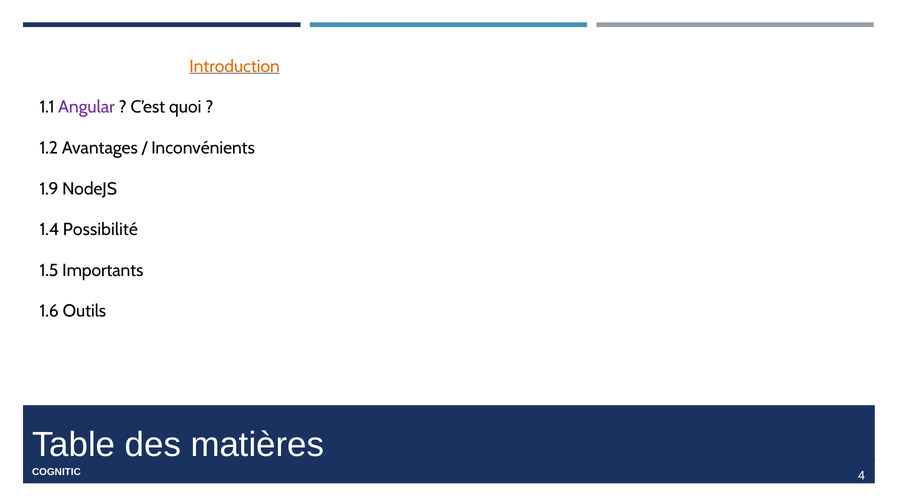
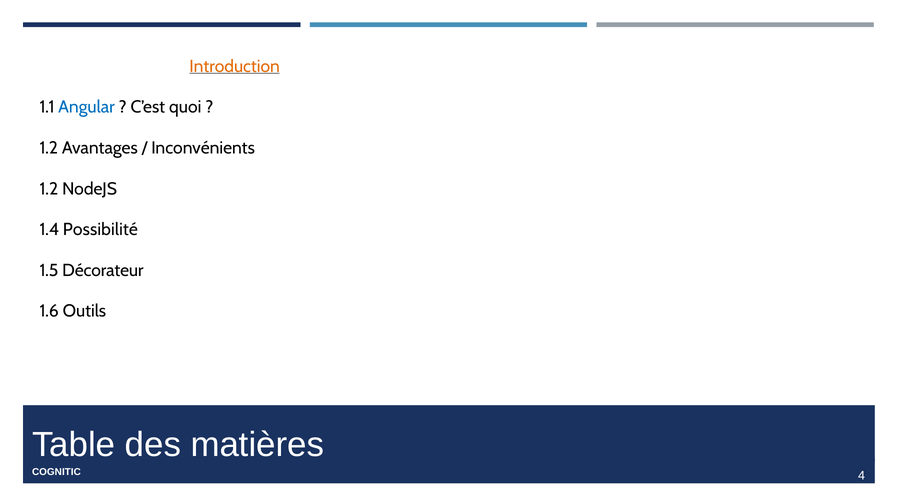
Angular colour: purple -> blue (86, 107)
1.9: 1.9 -> 1.2 (49, 189)
Importants: Importants -> Décorateur (103, 271)
